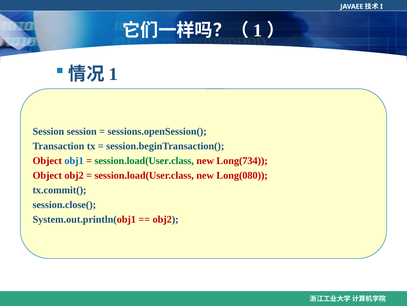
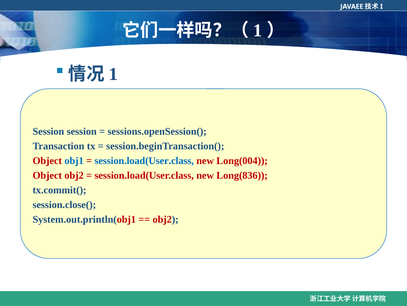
session.load(User.class colour: green -> blue (144, 160)
Long(734: Long(734 -> Long(004 (242, 160)
Long(080: Long(080 -> Long(836 (242, 175)
